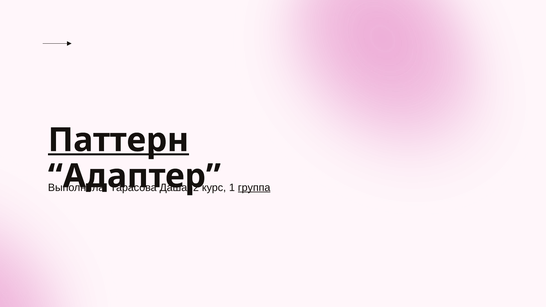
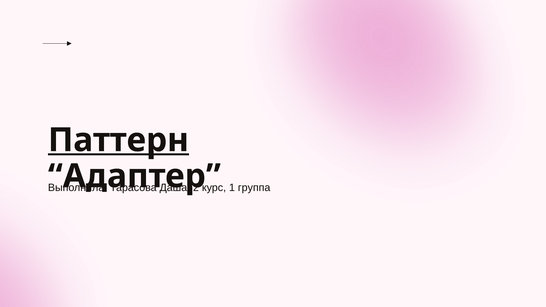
группа underline: present -> none (254, 188)
